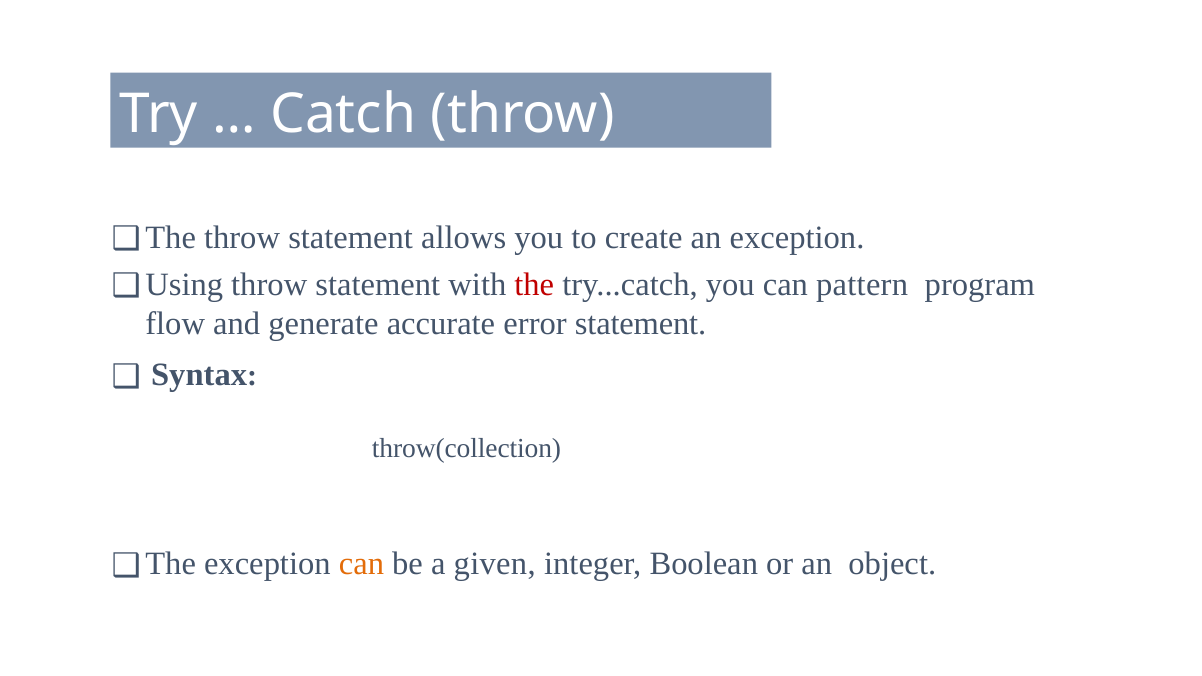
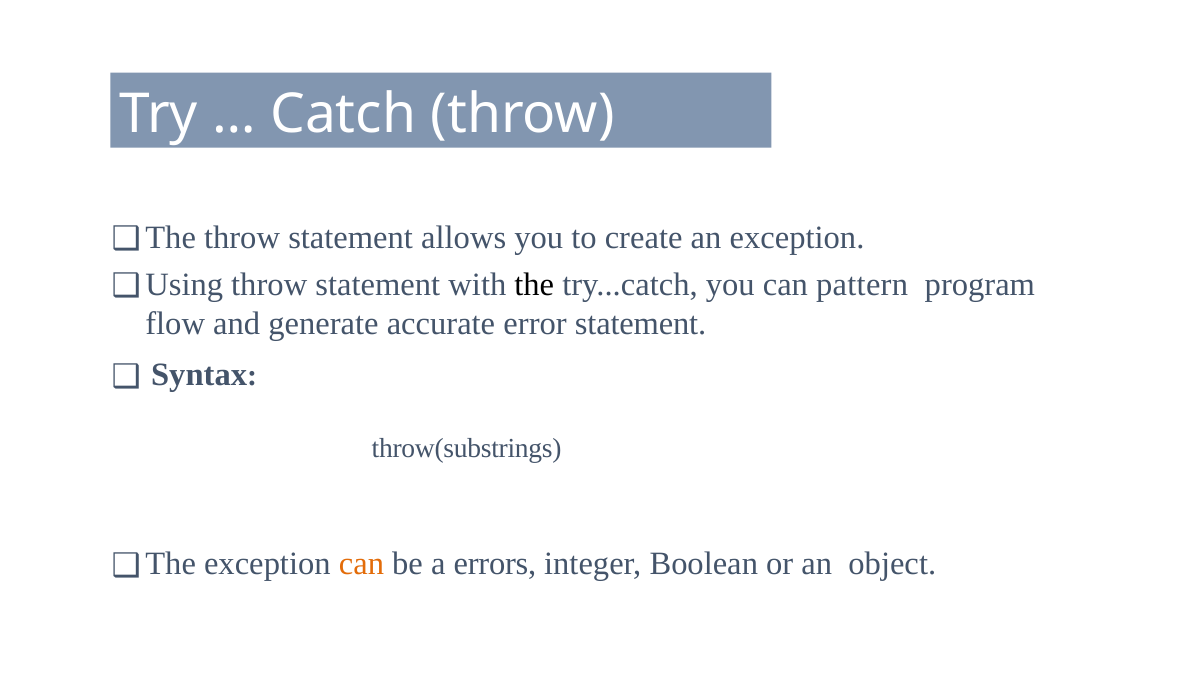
the colour: red -> black (534, 284)
throw(collection: throw(collection -> throw(substrings (467, 449)
given: given -> errors (495, 564)
